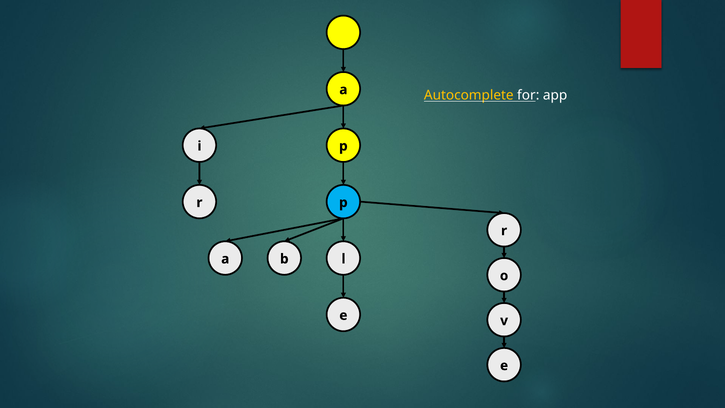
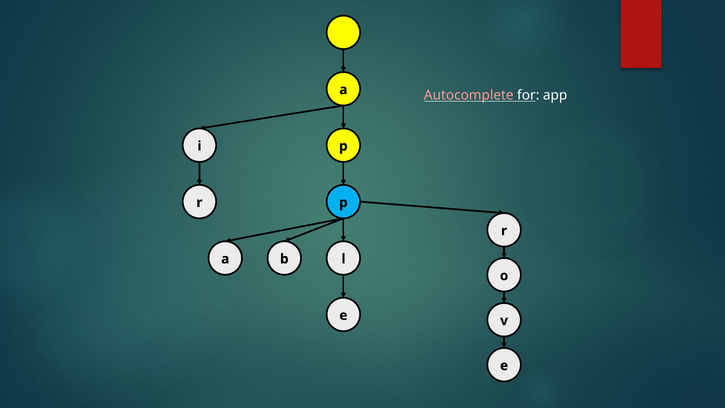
Autocomplete colour: yellow -> pink (469, 95)
